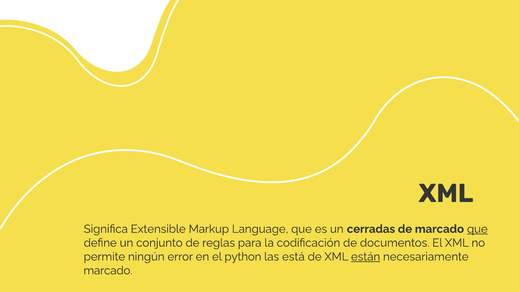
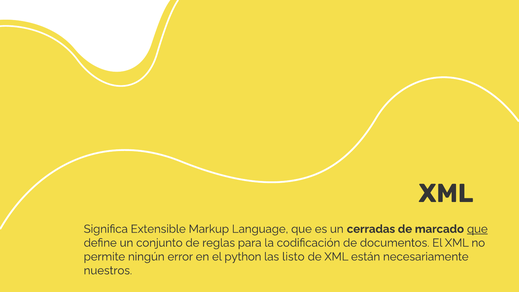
está: está -> listo (293, 257)
están underline: present -> none (366, 257)
marcado: marcado -> nuestros (108, 270)
